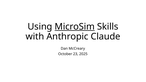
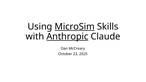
Anthropic underline: none -> present (67, 36)
